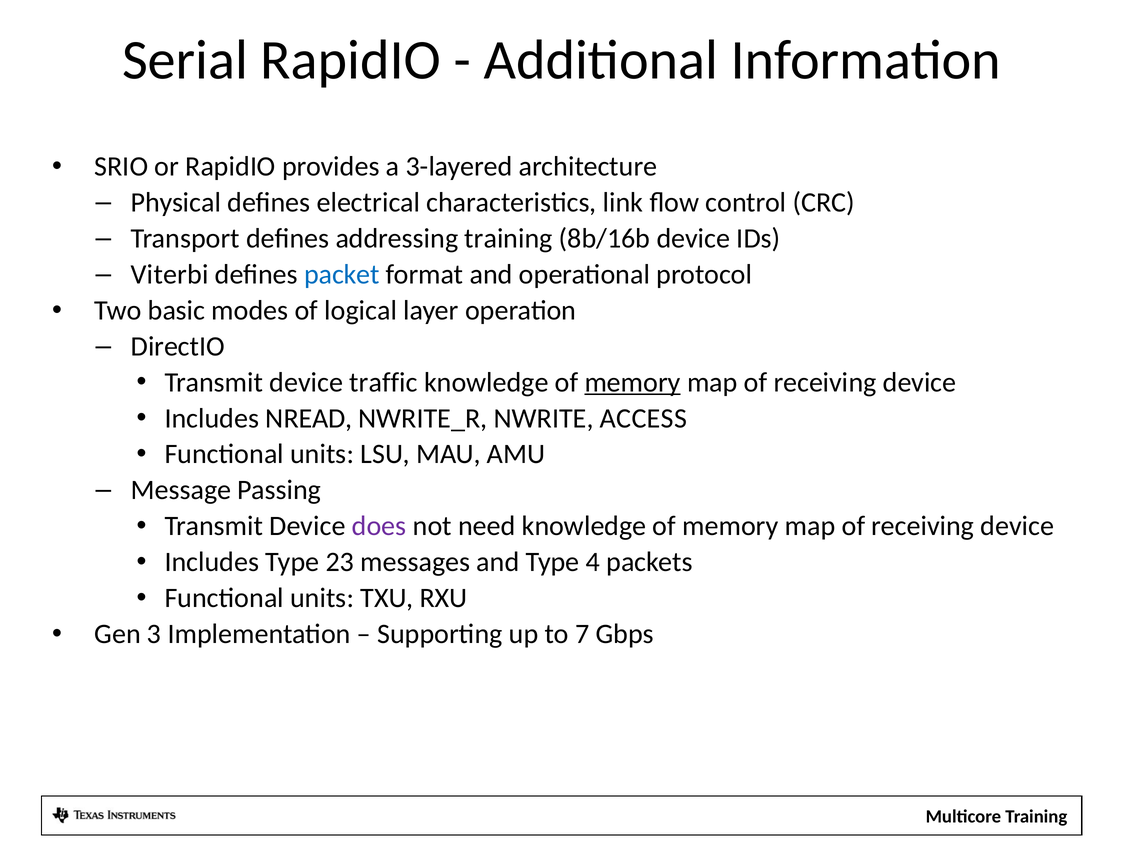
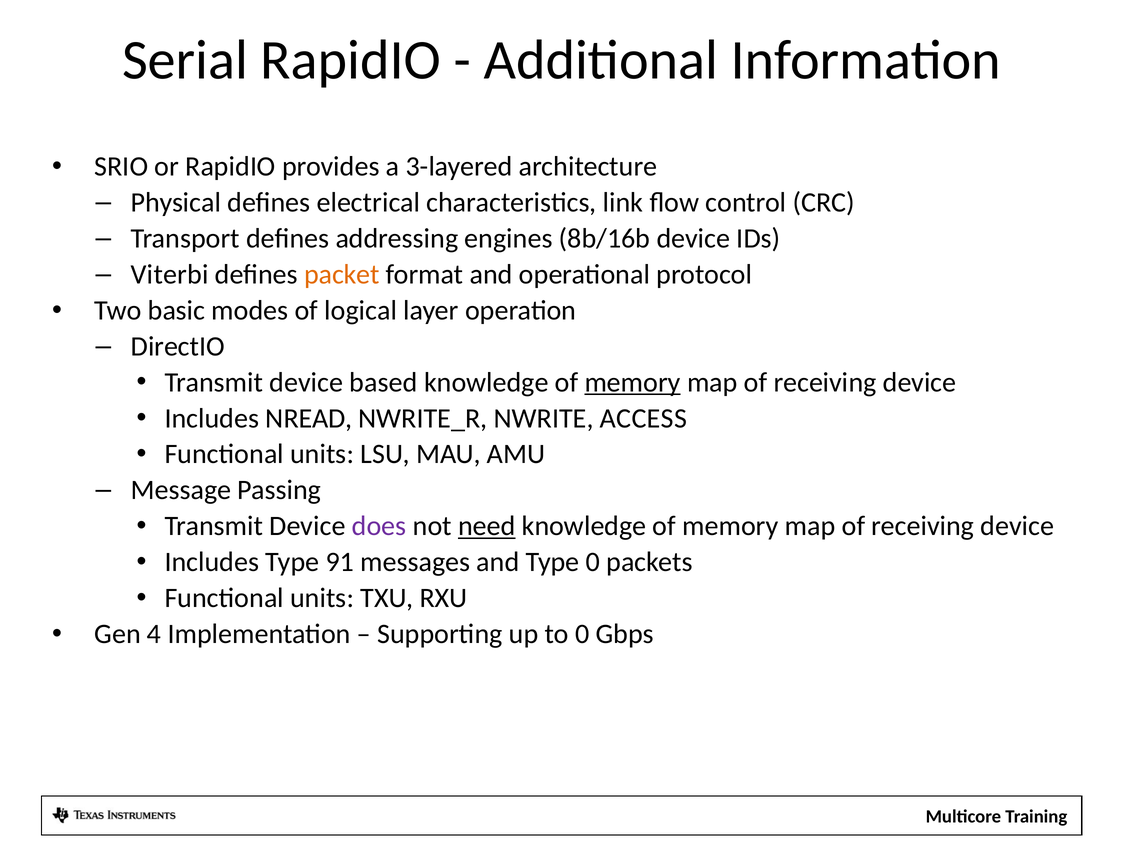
addressing training: training -> engines (508, 238)
packet colour: blue -> orange (342, 274)
traffic: traffic -> based (383, 382)
need underline: none -> present (487, 526)
23: 23 -> 91 (340, 562)
Type 4: 4 -> 0 (593, 562)
3: 3 -> 4 (154, 634)
to 7: 7 -> 0 (582, 634)
